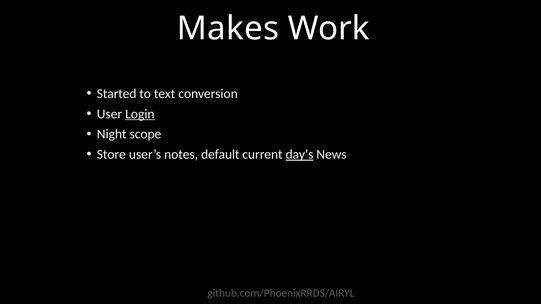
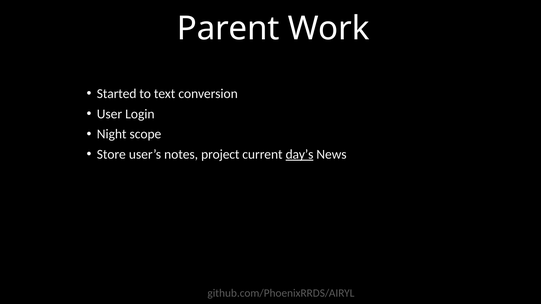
Makes: Makes -> Parent (228, 28)
Login underline: present -> none (140, 114)
default: default -> project (220, 154)
